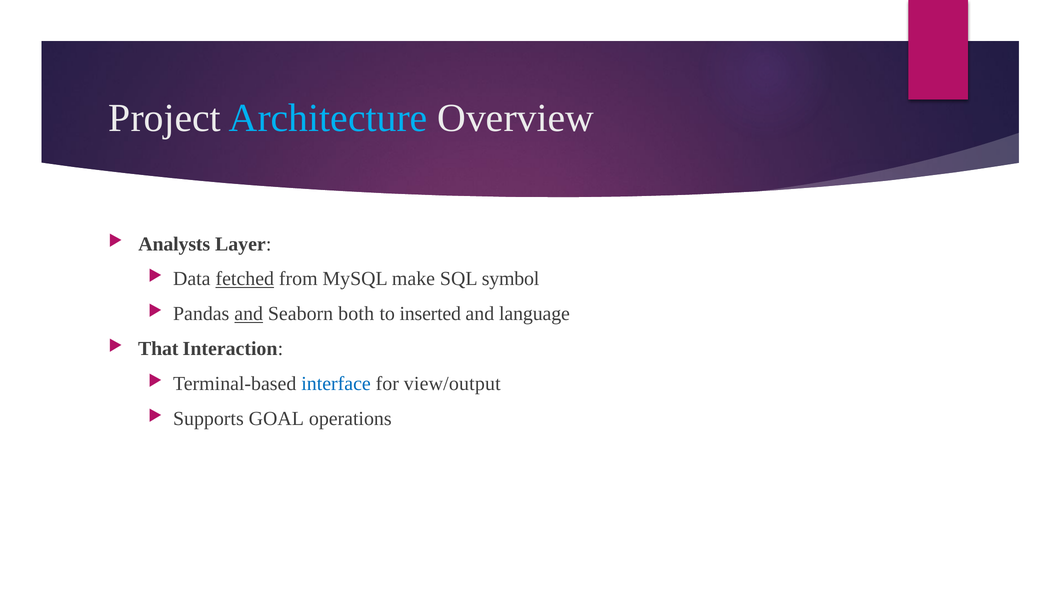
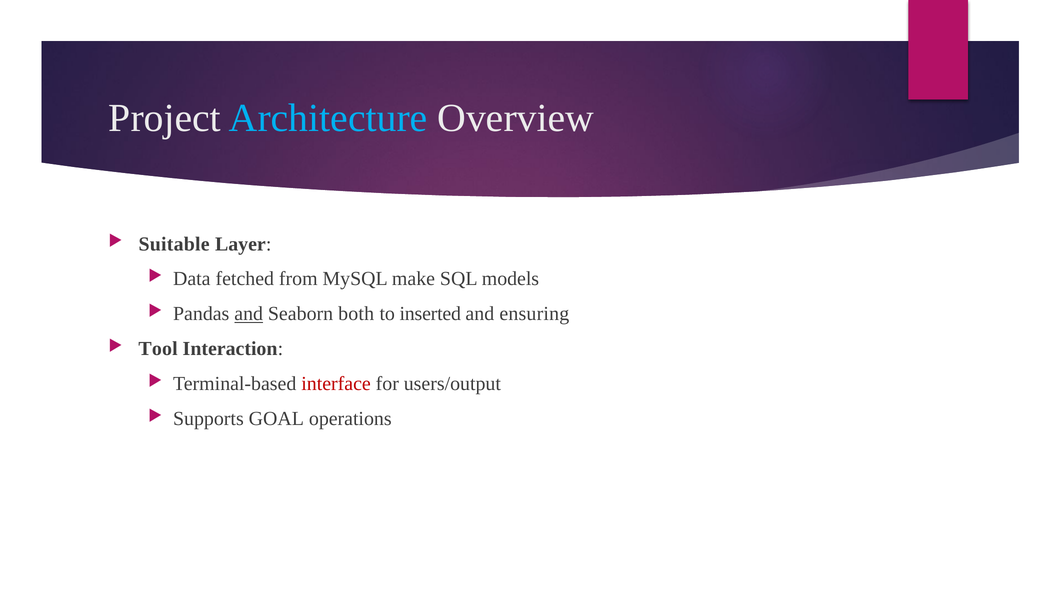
Analysts: Analysts -> Suitable (174, 244)
fetched underline: present -> none (245, 279)
symbol: symbol -> models (510, 279)
language: language -> ensuring (534, 314)
That: That -> Tool (158, 349)
interface colour: blue -> red (336, 384)
view/output: view/output -> users/output (452, 384)
